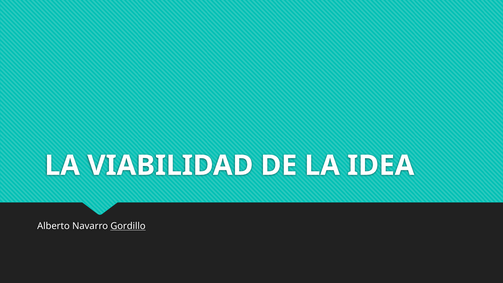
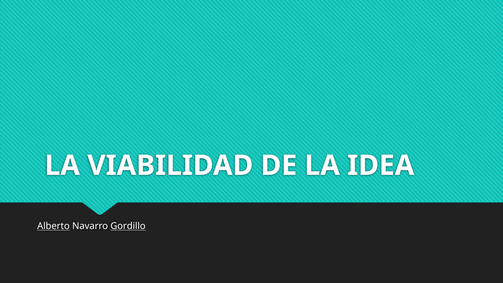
Alberto underline: none -> present (53, 226)
